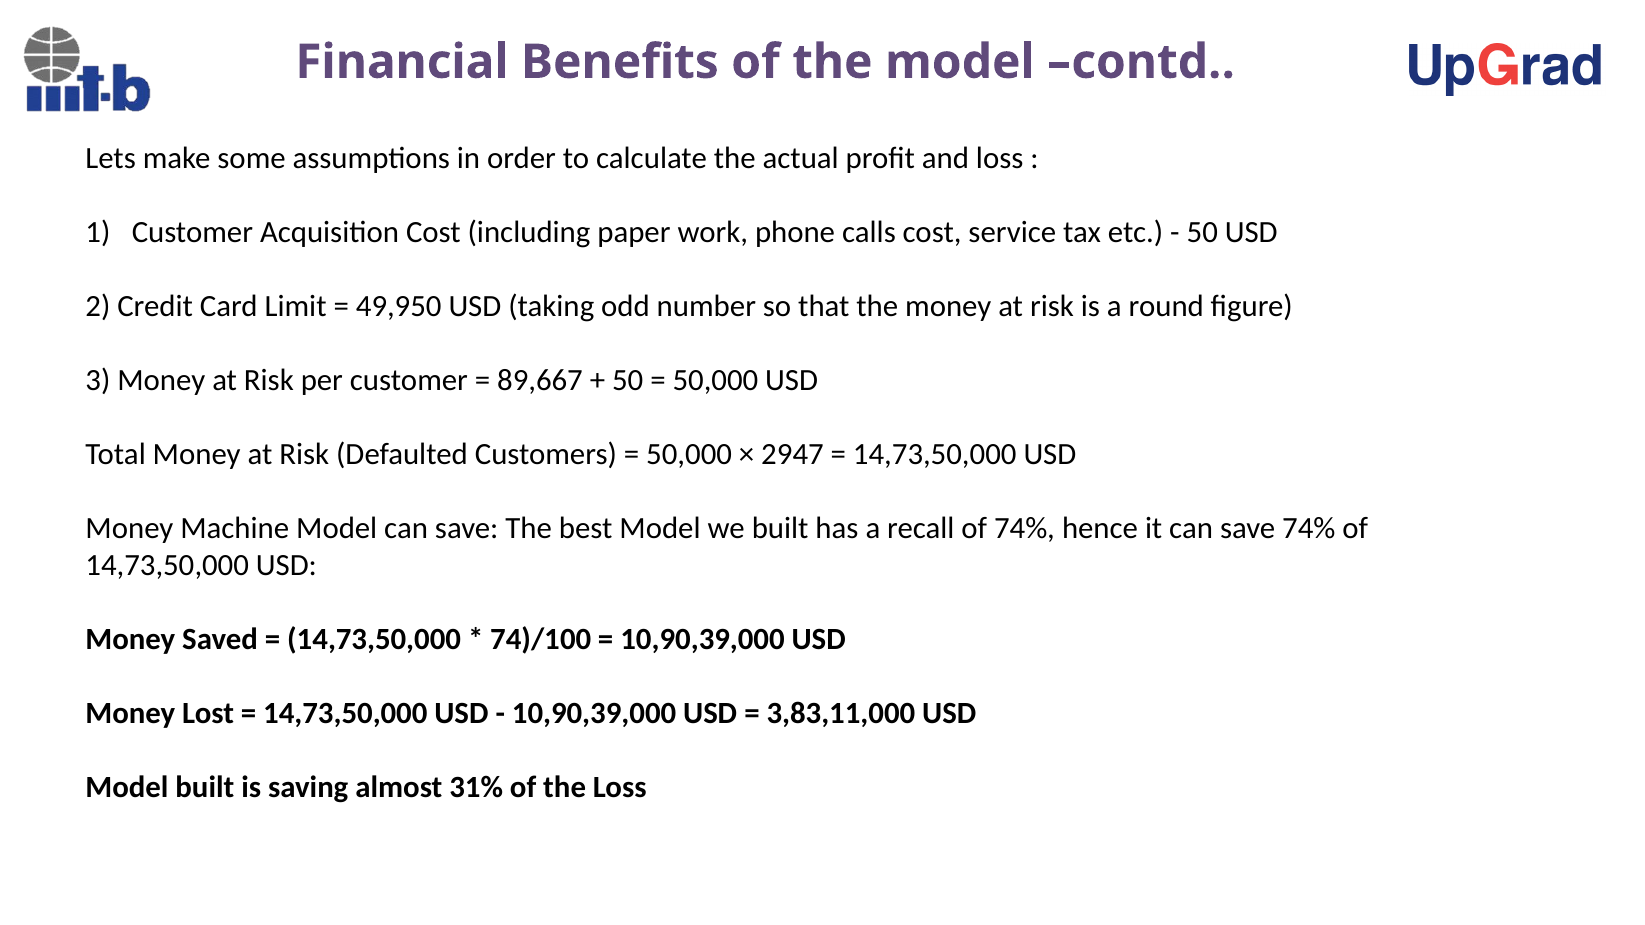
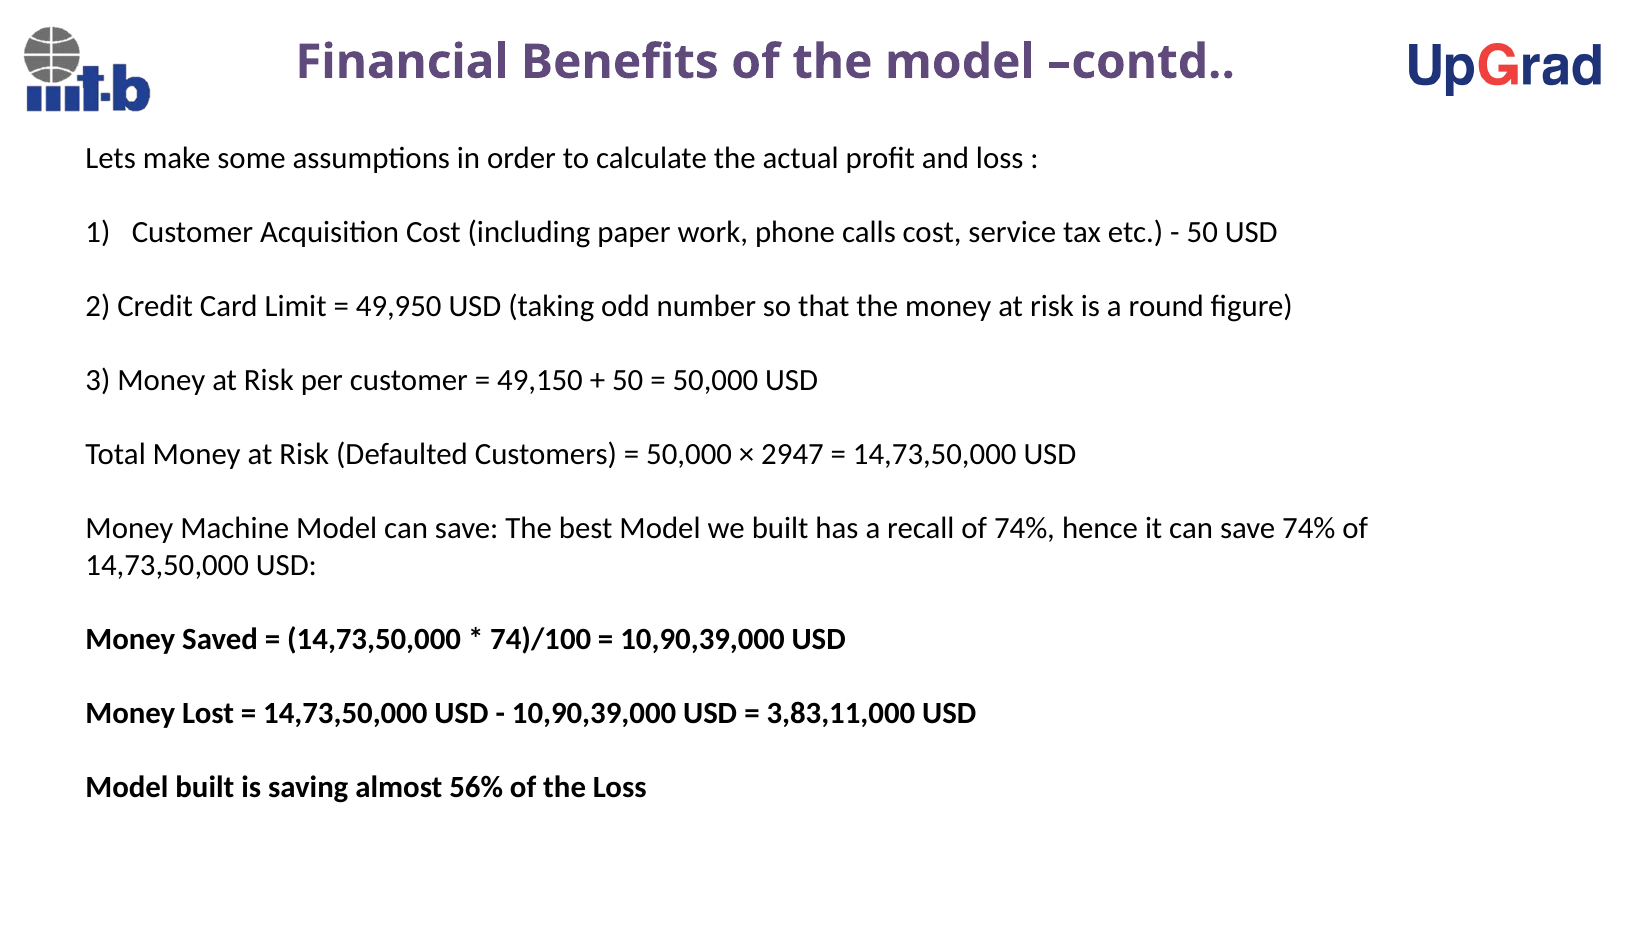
89,667: 89,667 -> 49,150 (540, 380)
31%: 31% -> 56% (476, 787)
